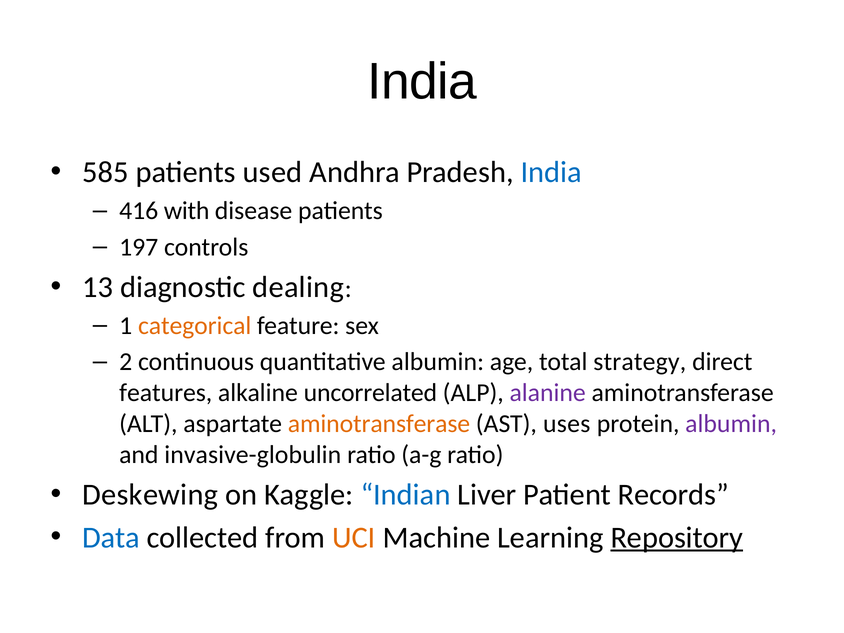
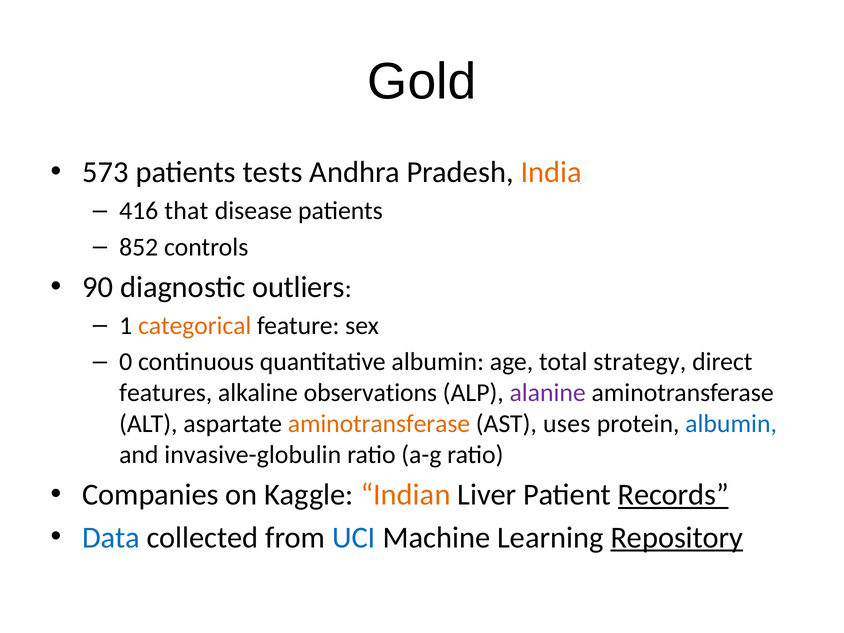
India: India -> Gold (422, 82)
585: 585 -> 573 (105, 172)
used: used -> tests (273, 172)
India colour: blue -> orange (551, 172)
with: with -> that (186, 211)
197: 197 -> 852 (139, 247)
13: 13 -> 90 (98, 287)
dealing: dealing -> outliers (298, 287)
2: 2 -> 0 (126, 362)
uncorrelated: uncorrelated -> observations (370, 393)
albumin colour: purple -> blue (731, 424)
Deskewing: Deskewing -> Companies (150, 495)
Indian colour: blue -> orange (406, 495)
Records underline: none -> present (673, 495)
UCI colour: orange -> blue (354, 538)
